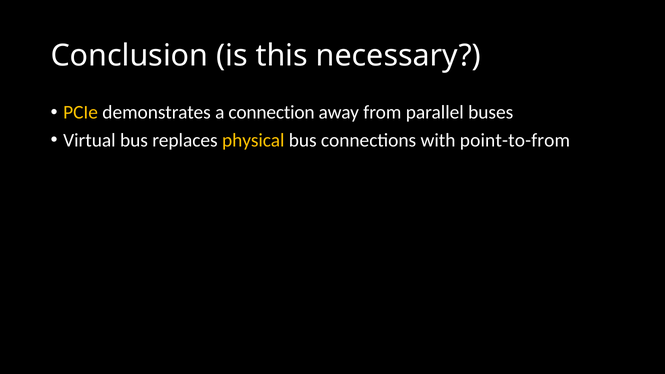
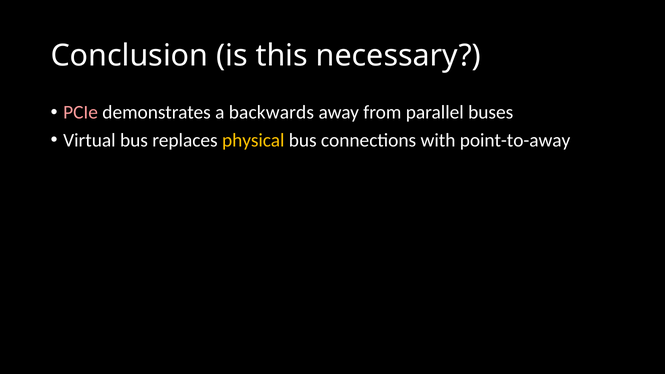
PCIe colour: yellow -> pink (81, 112)
connection: connection -> backwards (271, 112)
point-to-from: point-to-from -> point-to-away (515, 140)
